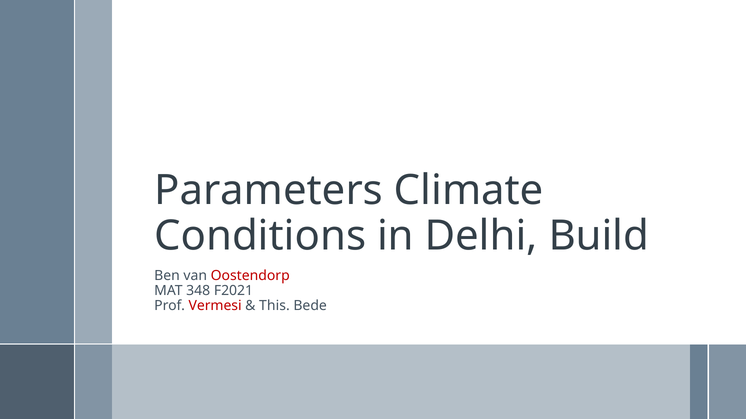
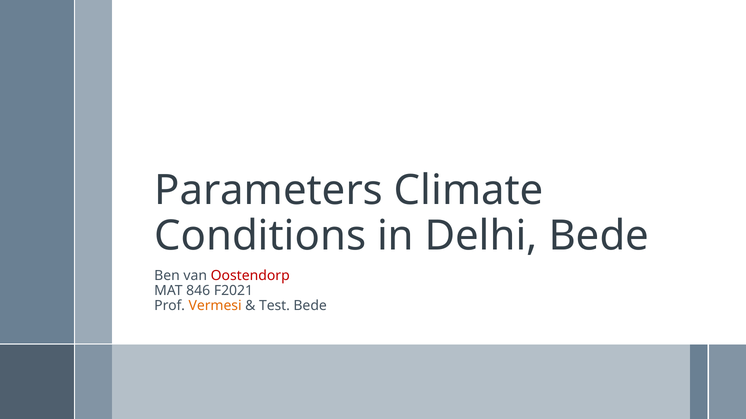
Delhi Build: Build -> Bede (599, 236)
348: 348 -> 846 (198, 291)
Vermesi colour: red -> orange (215, 306)
This: This -> Test (275, 306)
